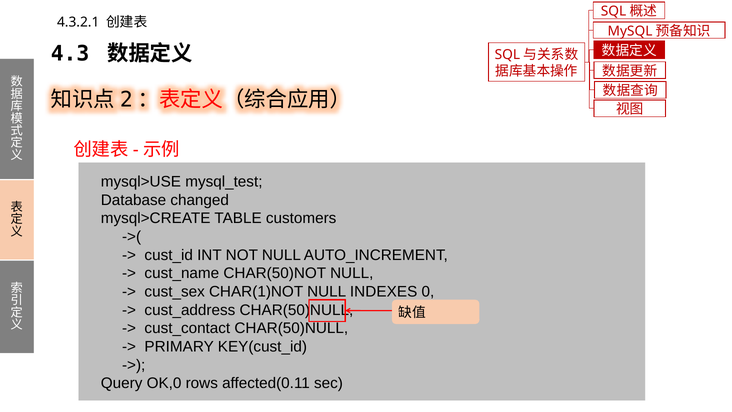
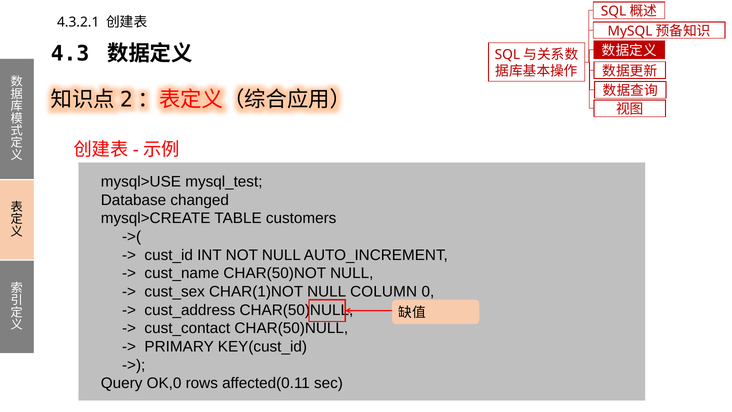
INDEXES: INDEXES -> COLUMN (384, 292)
